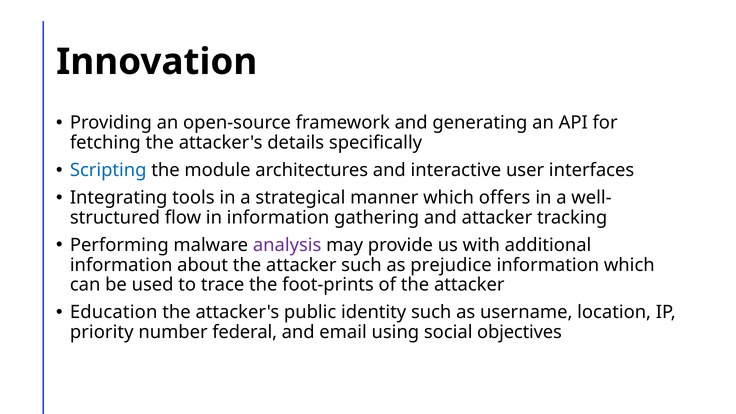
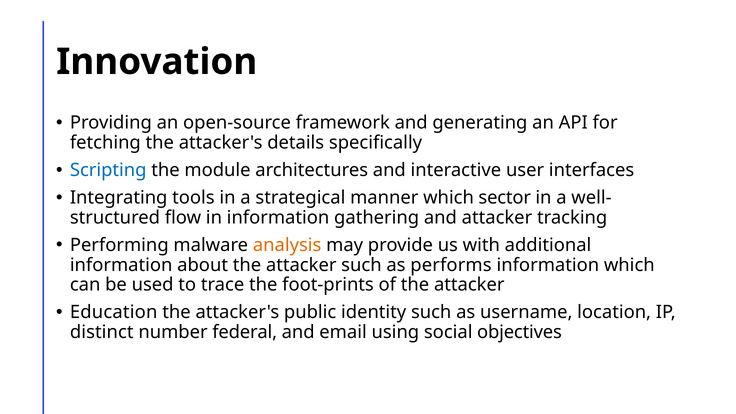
offers: offers -> sector (505, 198)
analysis colour: purple -> orange (287, 245)
prejudice: prejudice -> performs (451, 265)
priority: priority -> distinct (102, 332)
